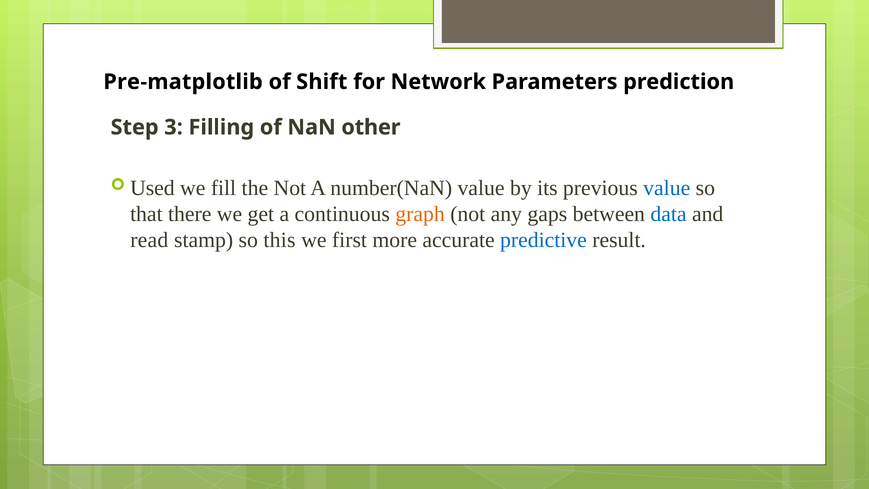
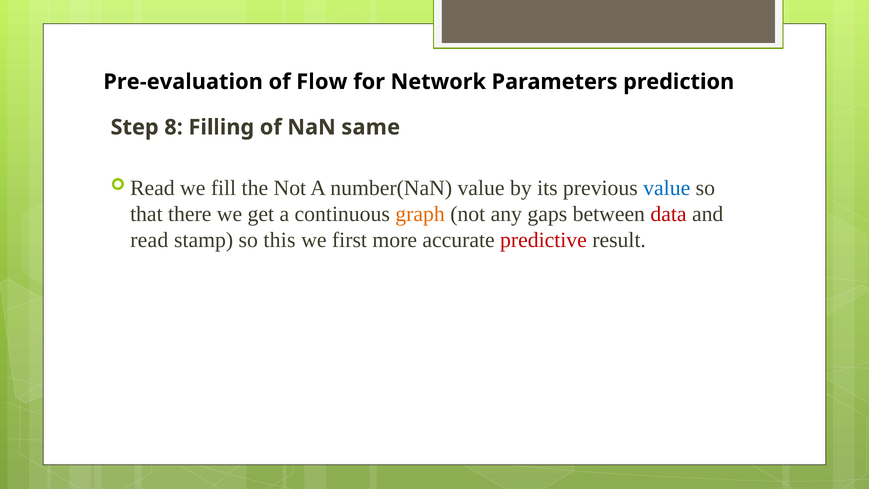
Pre-matplotlib: Pre-matplotlib -> Pre-evaluation (183, 82)
Shift: Shift -> Flow (322, 82)
3: 3 -> 8 (174, 127)
other: other -> same (371, 127)
Used: Used -> Read (152, 188)
data colour: blue -> red (669, 214)
predictive colour: blue -> red (543, 240)
